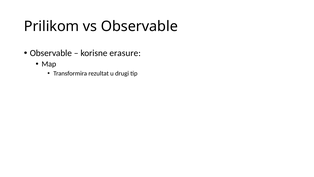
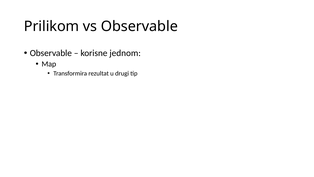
erasure: erasure -> jednom (125, 53)
